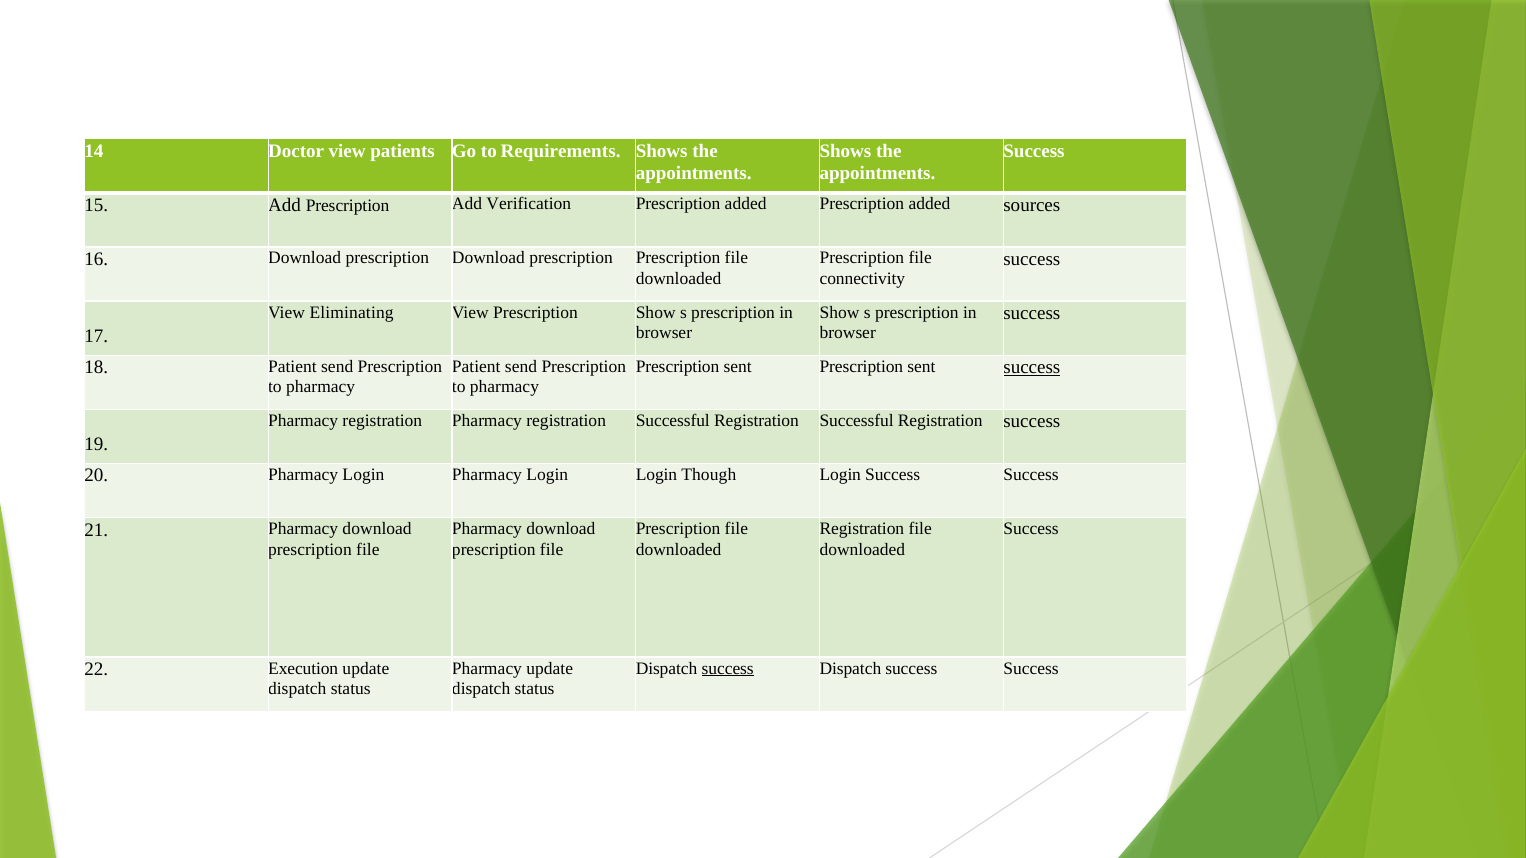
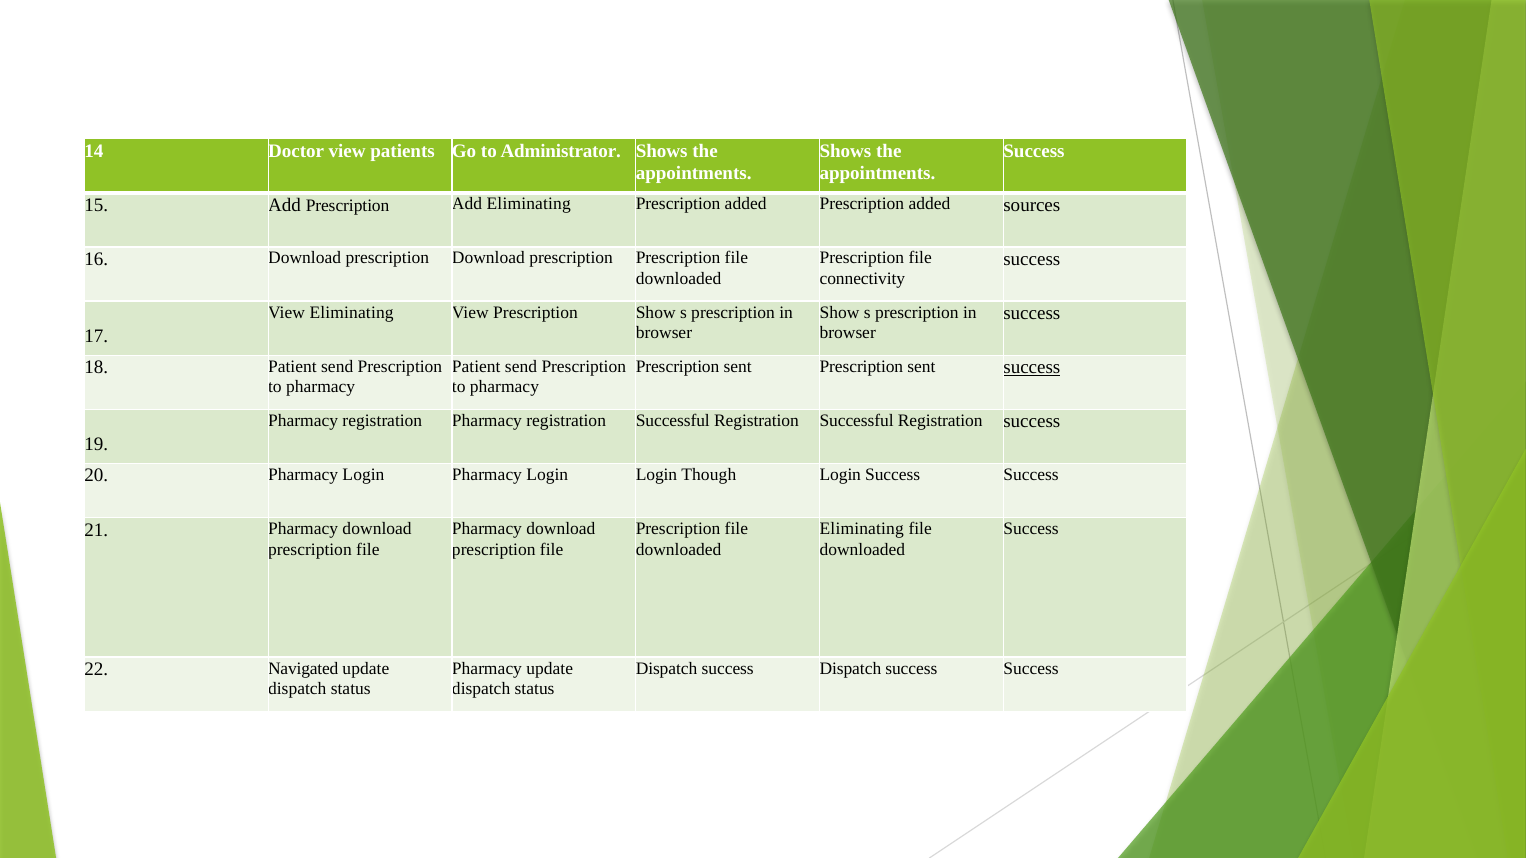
Requirements: Requirements -> Administrator (561, 151)
Add Verification: Verification -> Eliminating (529, 204)
Registration: Registration -> Eliminating (862, 529)
success underline: present -> none (728, 669)
Execution: Execution -> Navigated (303, 669)
